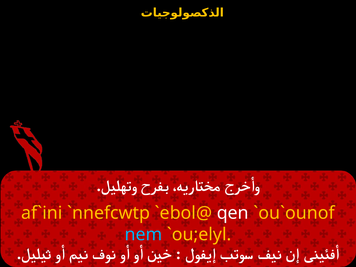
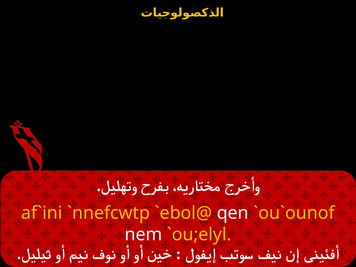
nem colour: light blue -> white (143, 234)
